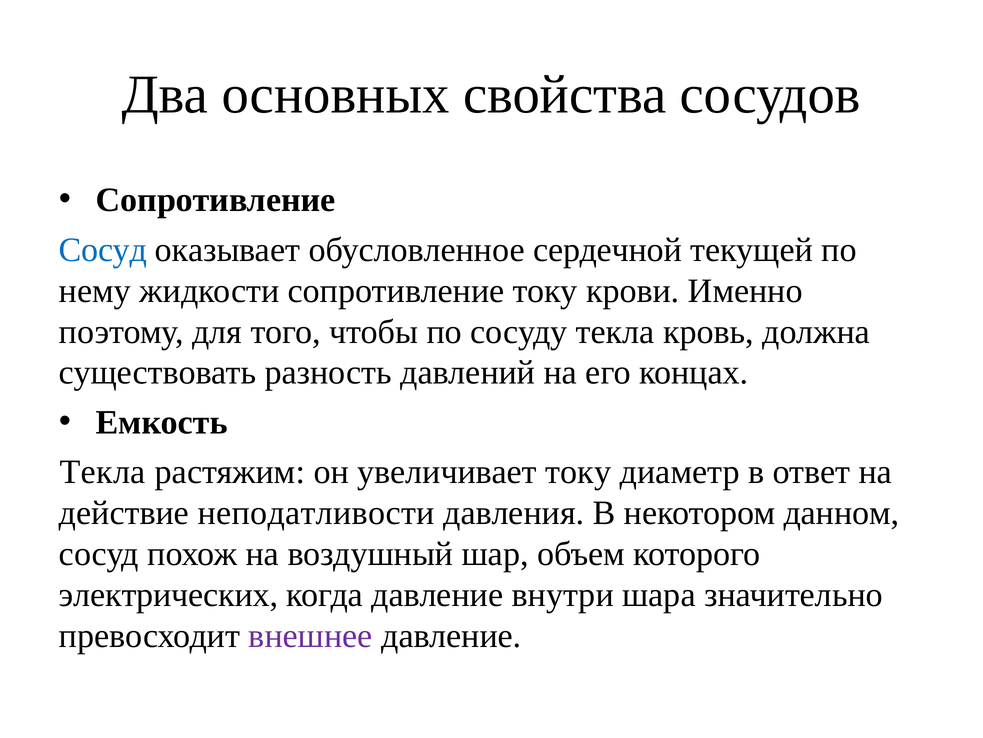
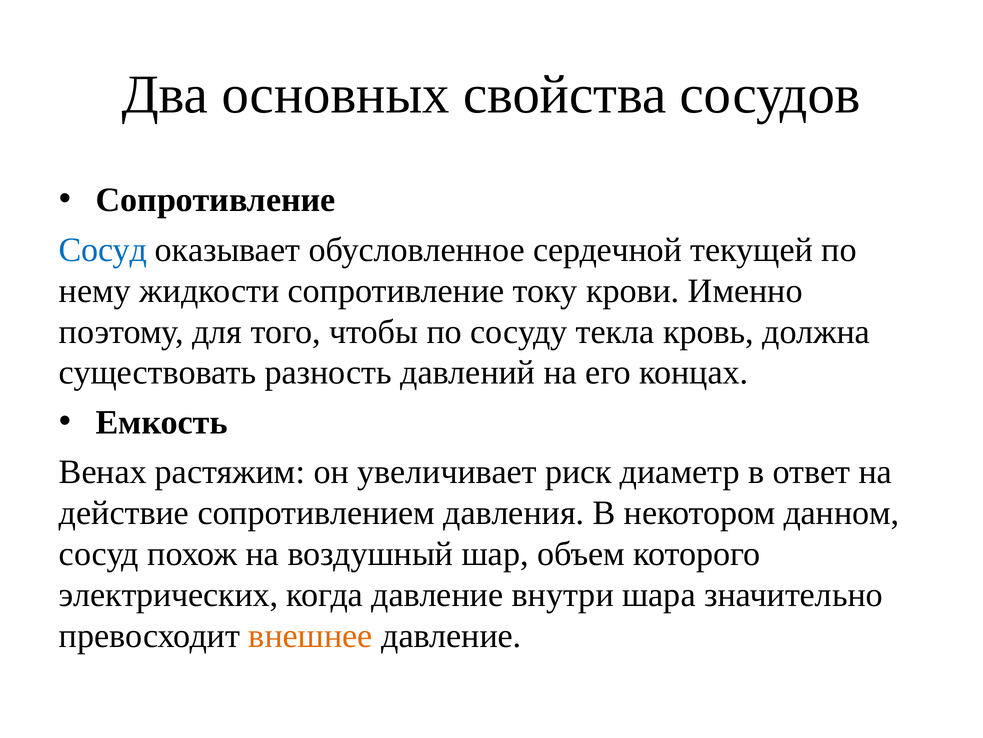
Текла: Текла -> Венах (103, 472)
увеличивает току: току -> риск (578, 472)
неподатливости: неподатливости -> сопротивлением (316, 513)
внешнее colour: purple -> orange (311, 636)
